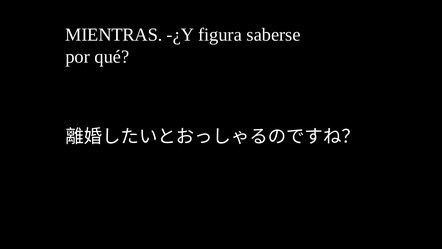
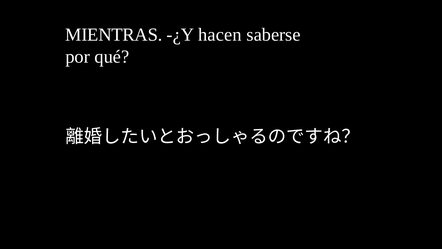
figura: figura -> hacen (220, 35)
